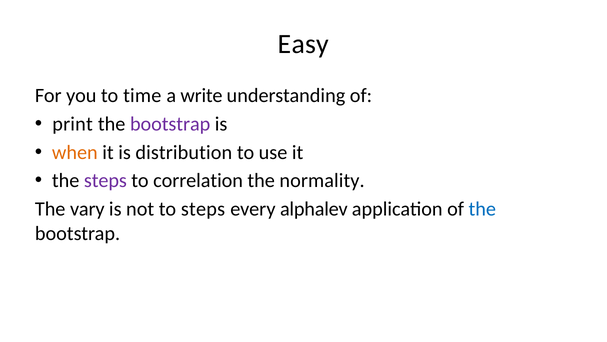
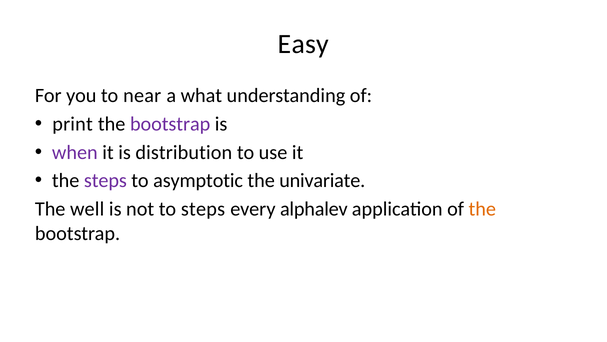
time: time -> near (142, 96)
write: write -> what (201, 96)
when colour: orange -> purple (75, 152)
correlation: correlation -> asymptotic (198, 181)
normality: normality -> univariate (322, 181)
vary: vary -> well (87, 209)
the colour: blue -> orange (482, 209)
